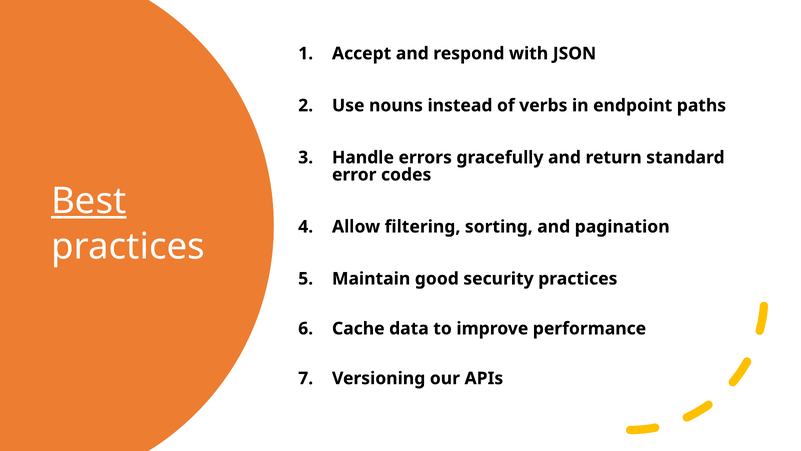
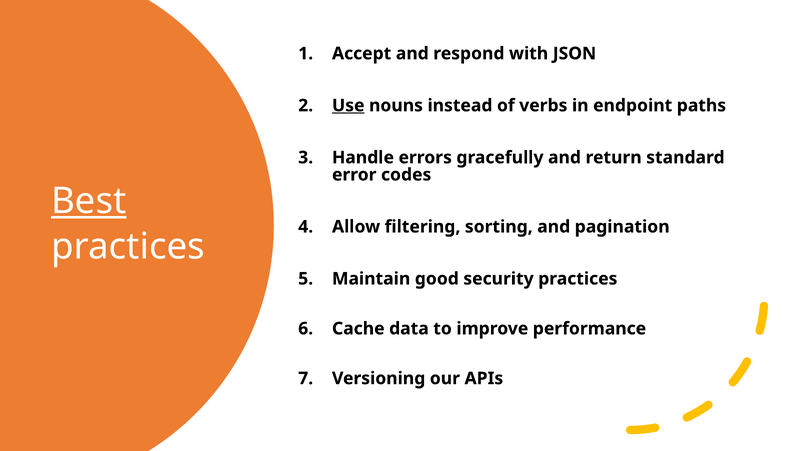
Use underline: none -> present (348, 105)
